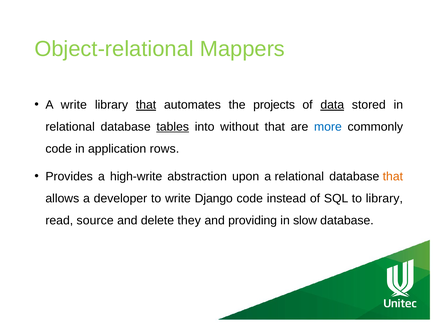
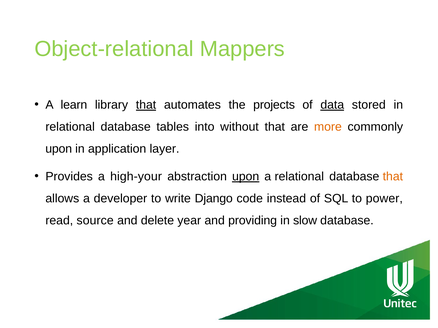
A write: write -> learn (74, 105)
tables underline: present -> none (173, 127)
more colour: blue -> orange (328, 127)
code: code -> upon (59, 149)
rows: rows -> layer (165, 149)
high-write: high-write -> high-your (136, 177)
upon underline: none -> present (246, 177)
to library: library -> power (384, 199)
they: they -> year (189, 221)
